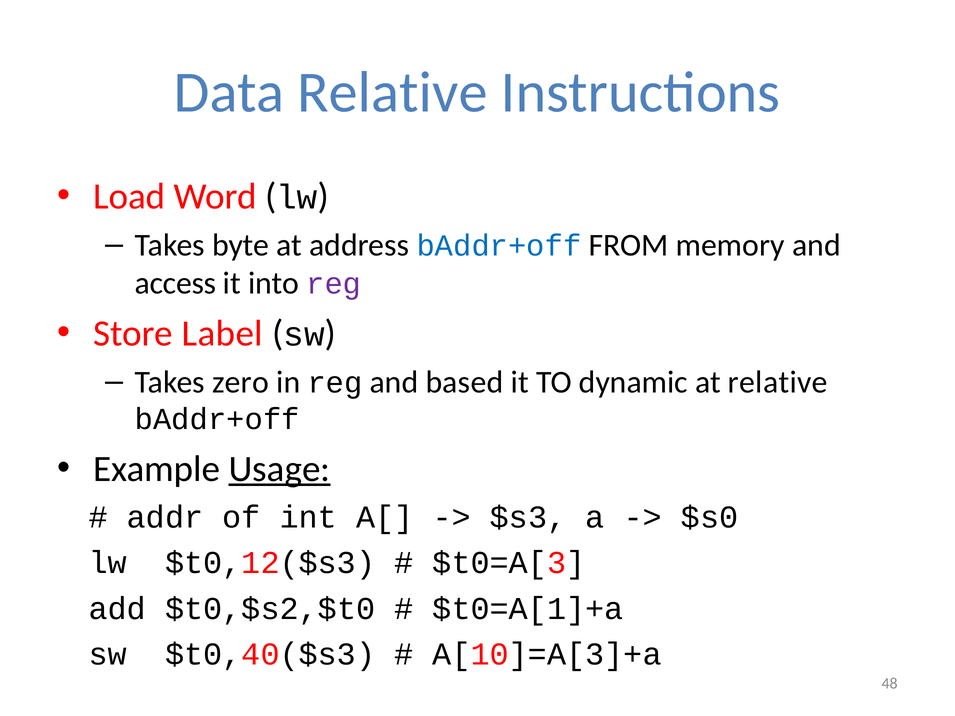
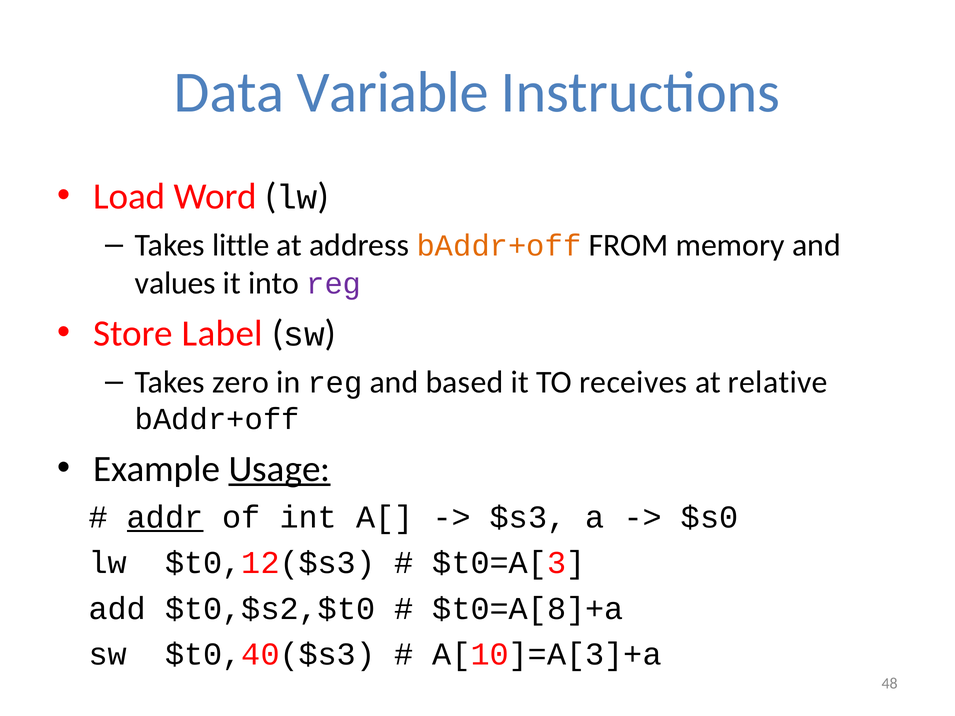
Data Relative: Relative -> Variable (393, 92)
byte: byte -> little (241, 245)
bAddr+off colour: blue -> orange (499, 246)
access: access -> values (175, 283)
dynamic: dynamic -> receives (633, 382)
addr underline: none -> present (165, 518)
$t0=A[1]+a: $t0=A[1]+a -> $t0=A[8]+a (528, 609)
